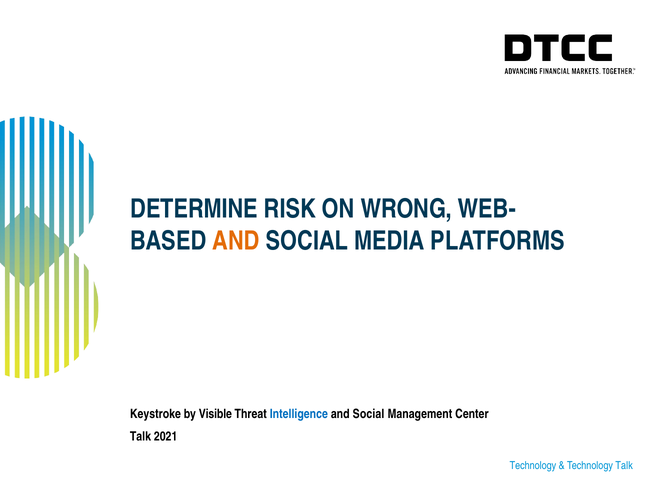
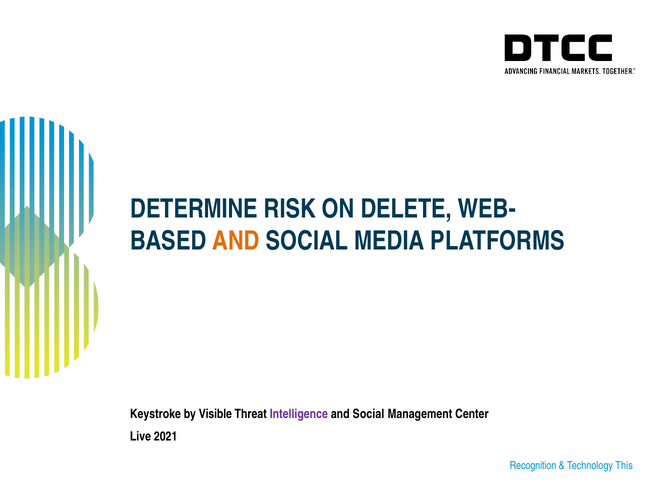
WRONG: WRONG -> DELETE (406, 209)
Intelligence colour: blue -> purple (299, 414)
Talk: Talk -> Live (140, 436)
Technology: Technology -> Recognition (533, 465)
Technology Talk: Talk -> This (624, 465)
